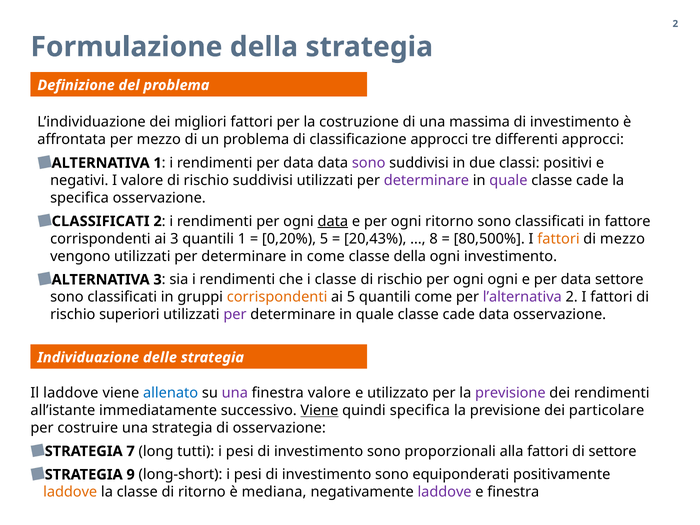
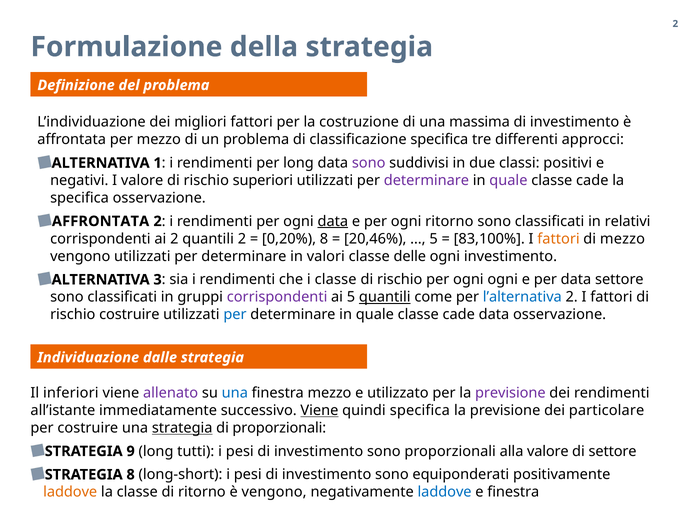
classificazione approcci: approcci -> specifica (439, 140)
rendimenti per data: data -> long (298, 163)
rischio suddivisi: suddivisi -> superiori (263, 180)
CLASSIFICATI: CLASSIFICATI -> AFFRONTATA (101, 221)
fattore: fattore -> relativi (628, 221)
ai 3: 3 -> 2 (174, 239)
quantili 1: 1 -> 2 (242, 239)
0,20% 5: 5 -> 8 (324, 239)
20,43%: 20,43% -> 20,46% (375, 239)
8: 8 -> 5 (434, 239)
80,500%: 80,500% -> 83,100% (489, 239)
in come: come -> valori (326, 256)
classe della: della -> delle (410, 256)
corrispondenti colour: orange -> purple (277, 297)
quantili underline: none -> present (385, 297)
l’alternativa colour: purple -> blue (522, 297)
rischio superiori: superiori -> costruire (129, 315)
per colour: purple -> blue (235, 315)
delle: delle -> dalle (160, 358)
Il laddove: laddove -> inferiori (71, 393)
allenato colour: blue -> purple (171, 393)
una colour: purple -> blue (235, 393)
finestra valore: valore -> mezzo (330, 393)
strategia underline: none -> present (182, 428)
di osservazione: osservazione -> proporzionali (279, 428)
7: 7 -> 9 (131, 451)
alla fattori: fattori -> valore (548, 451)
STRATEGIA 9: 9 -> 8 (131, 475)
è mediana: mediana -> vengono (274, 492)
laddove colour: purple -> blue (445, 492)
